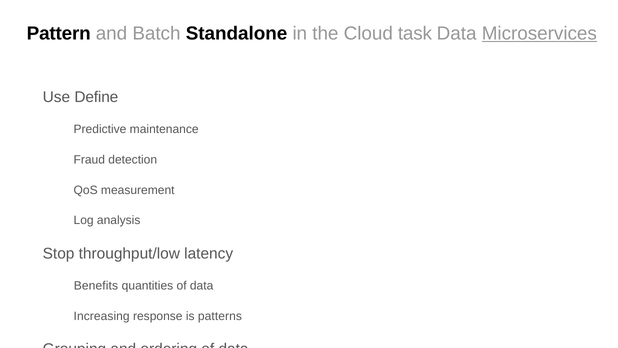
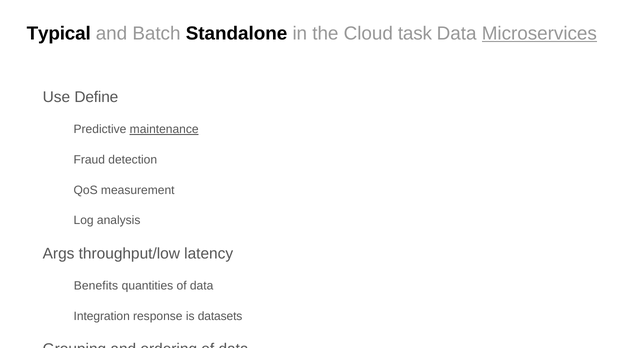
Pattern: Pattern -> Typical (59, 33)
maintenance underline: none -> present (164, 129)
Stop: Stop -> Args (59, 253)
Increasing: Increasing -> Integration (102, 316)
patterns: patterns -> datasets (220, 316)
